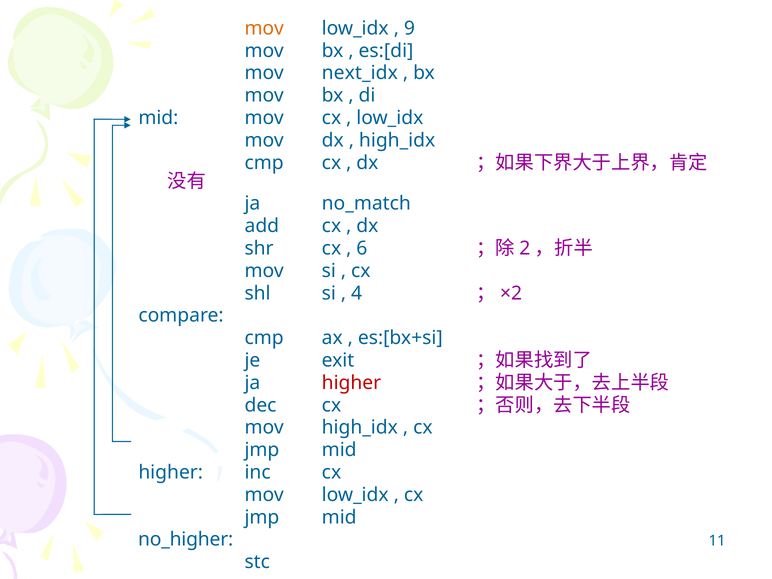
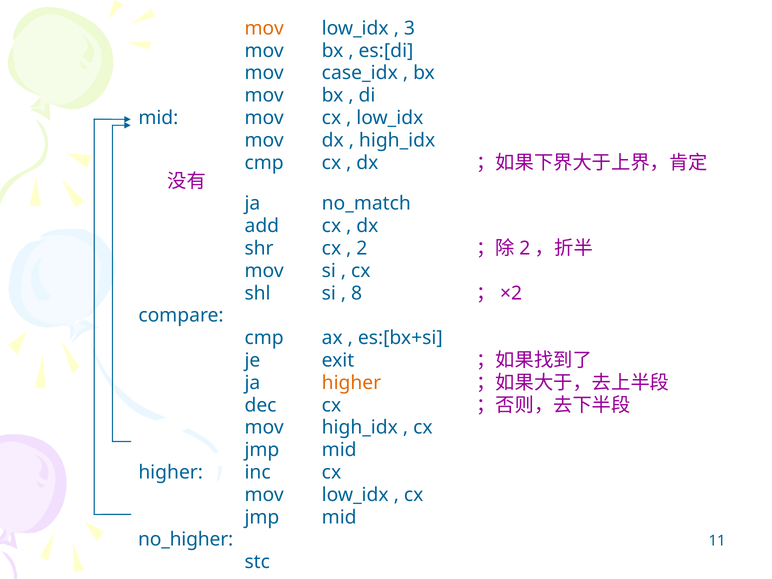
9: 9 -> 3 (409, 28)
next_idx: next_idx -> case_idx (360, 73)
6: 6 -> 2 (362, 248)
4: 4 -> 8 (357, 293)
higher colour: red -> orange (351, 383)
